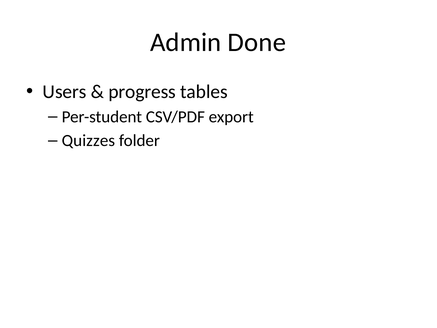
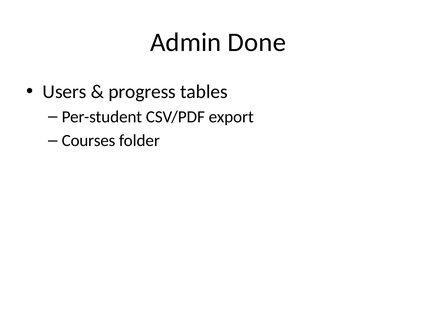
Quizzes: Quizzes -> Courses (89, 141)
